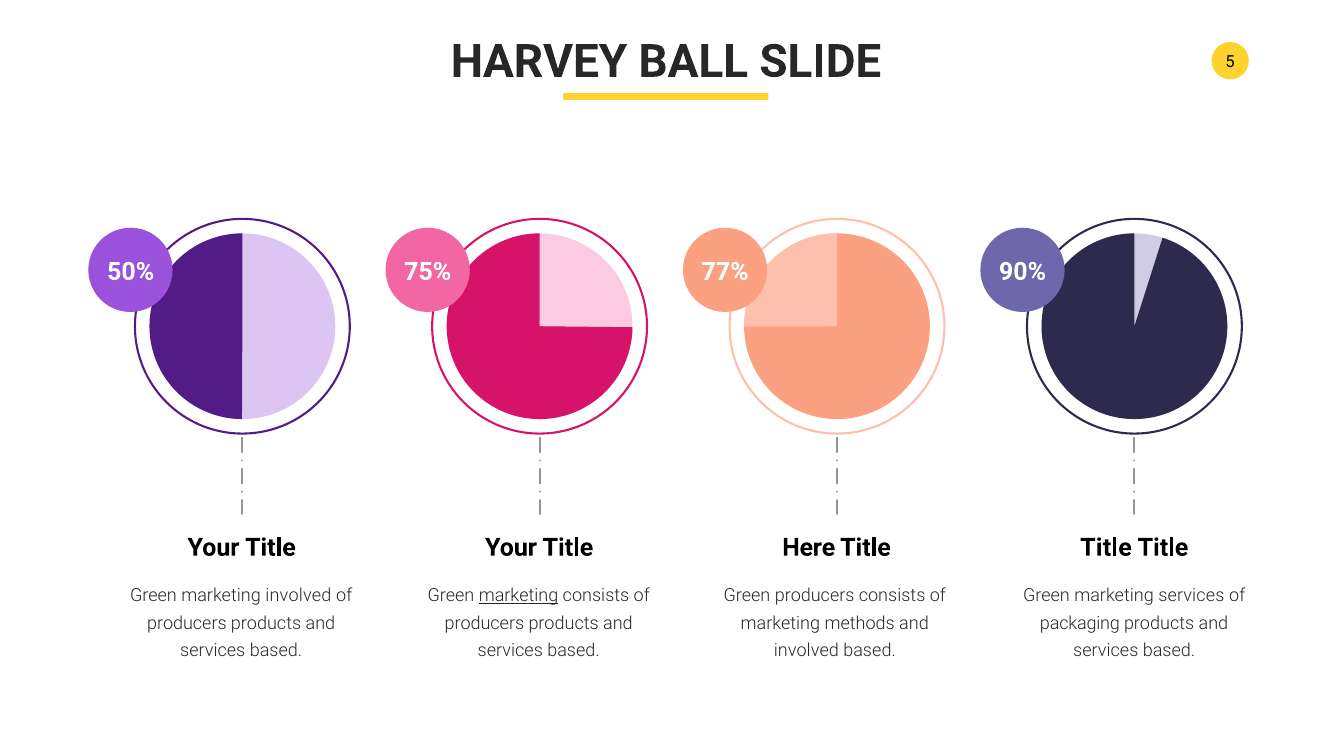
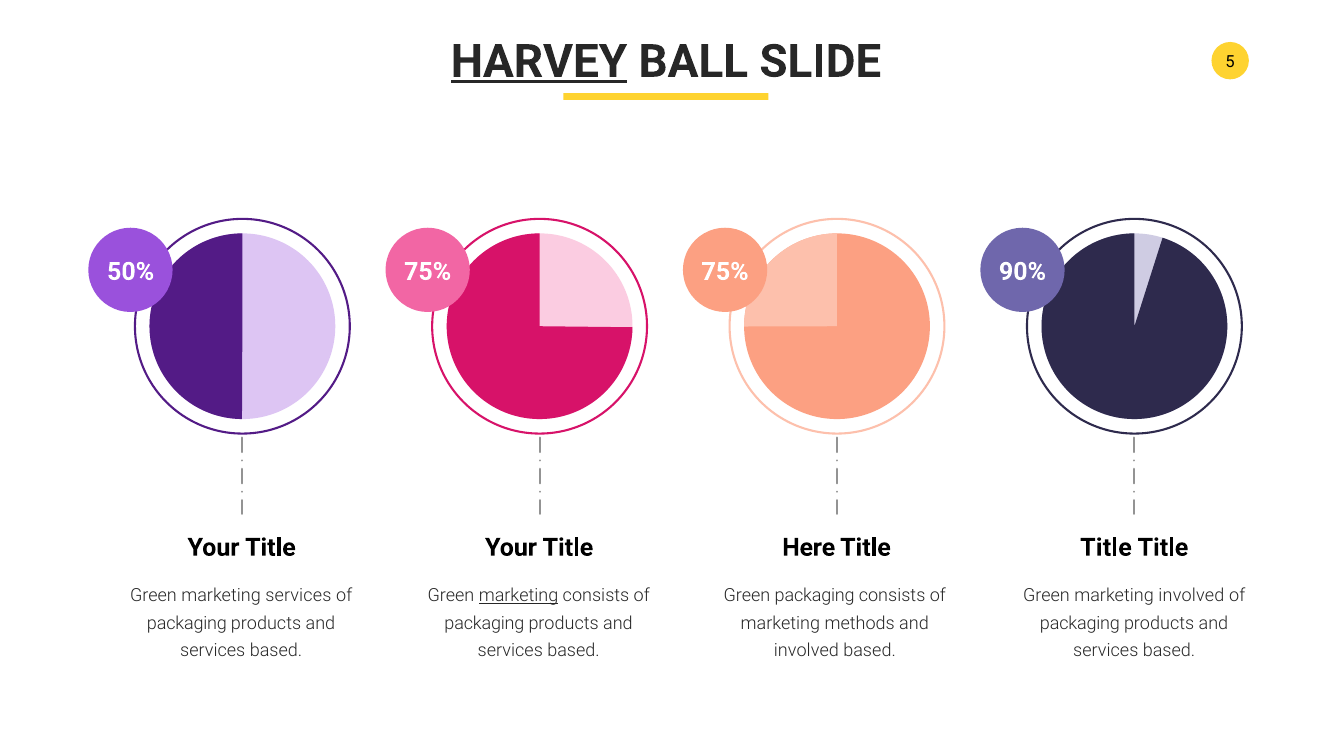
HARVEY underline: none -> present (539, 62)
75% 77%: 77% -> 75% (725, 272)
marketing involved: involved -> services (298, 596)
Green producers: producers -> packaging (815, 596)
marketing services: services -> involved (1191, 596)
producers: producers -> packaging (187, 623)
producers: producers -> packaging (484, 623)
